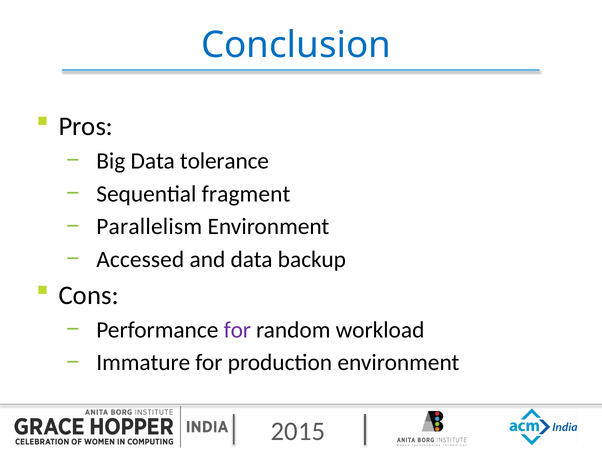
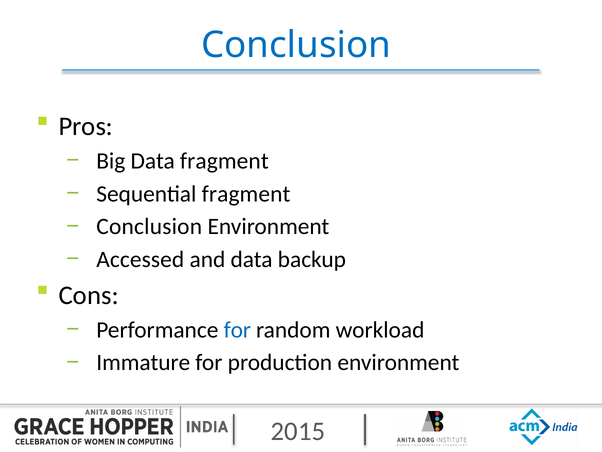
Data tolerance: tolerance -> fragment (224, 161)
Parallelism: Parallelism -> Conclusion (149, 226)
for colour: purple -> blue (237, 330)
